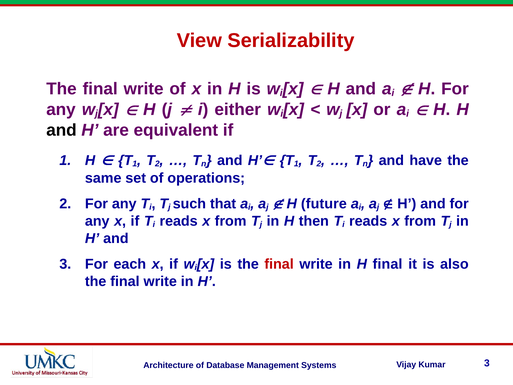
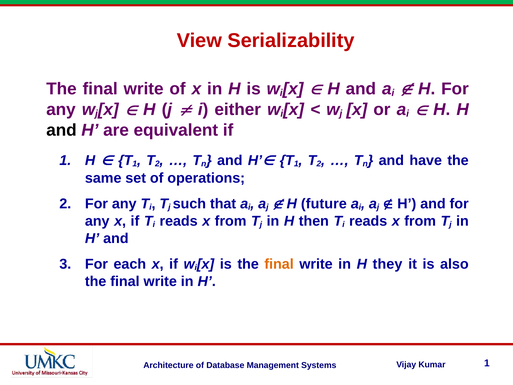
final colour: red -> orange (279, 264)
H final: final -> they (388, 264)
3: 3 -> 1 (487, 363)
